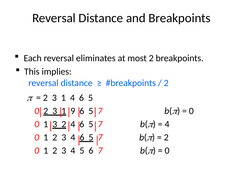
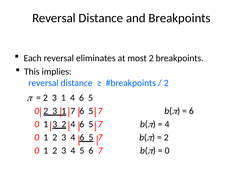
1 9: 9 -> 7 (73, 111)
0: 0 -> 6 (191, 111)
